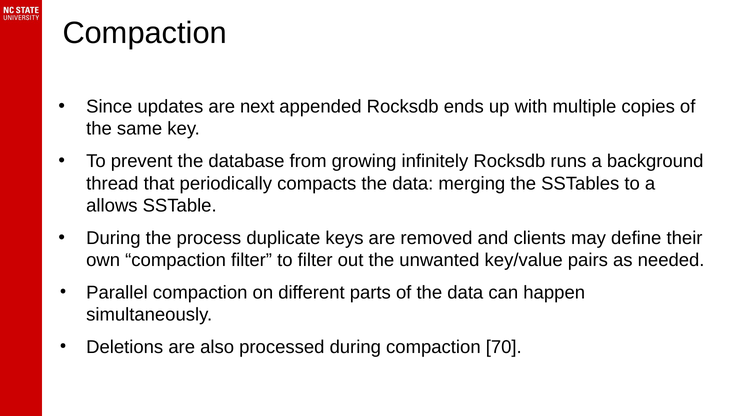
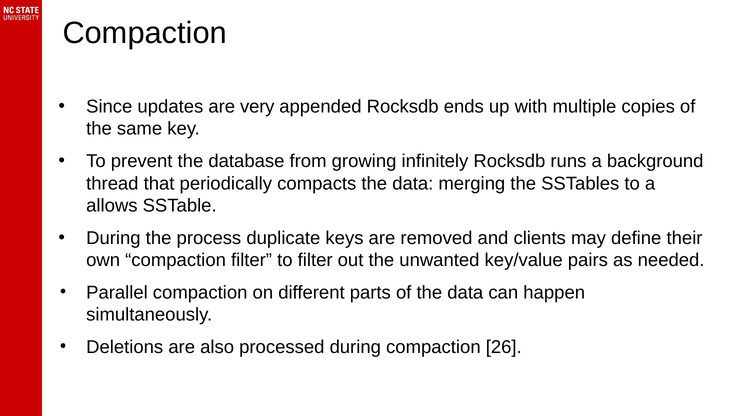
next: next -> very (257, 107)
70: 70 -> 26 (504, 348)
